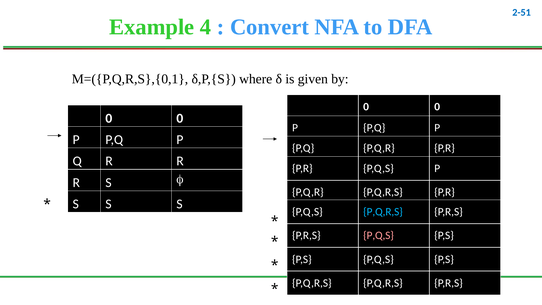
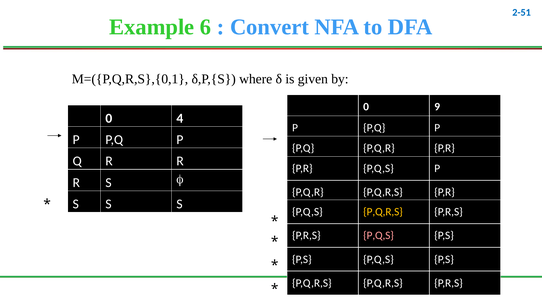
4: 4 -> 6 (206, 27)
0: 0 -> 9 (437, 107)
0: 0 -> 4 (180, 118)
P,Q,R,S colour: light blue -> yellow (383, 212)
